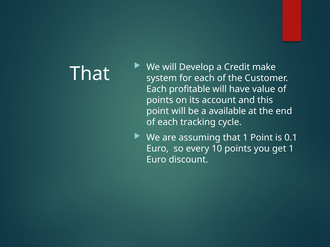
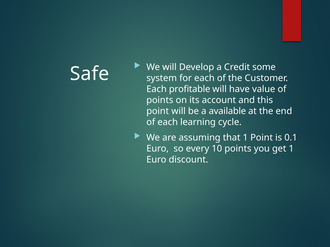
make: make -> some (264, 67)
That: That -> Safe (90, 74)
tracking: tracking -> learning (198, 122)
